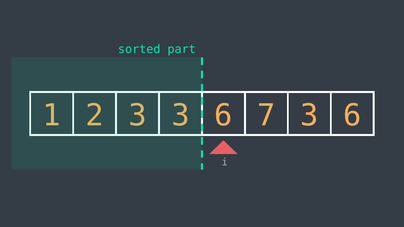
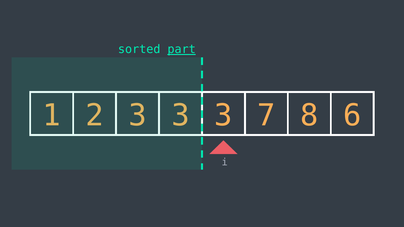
part underline: none -> present (182, 49)
6: 6 -> 3 (223, 116)
7 3: 3 -> 8 (309, 116)
